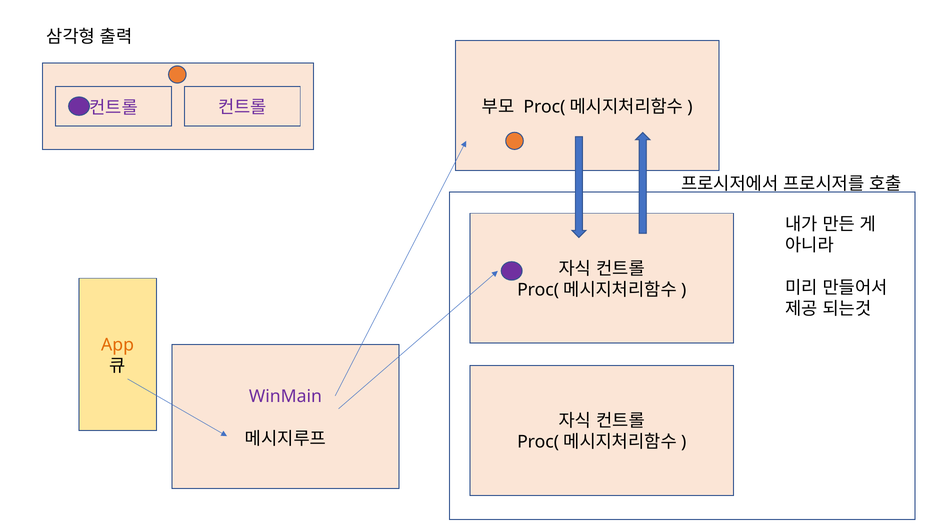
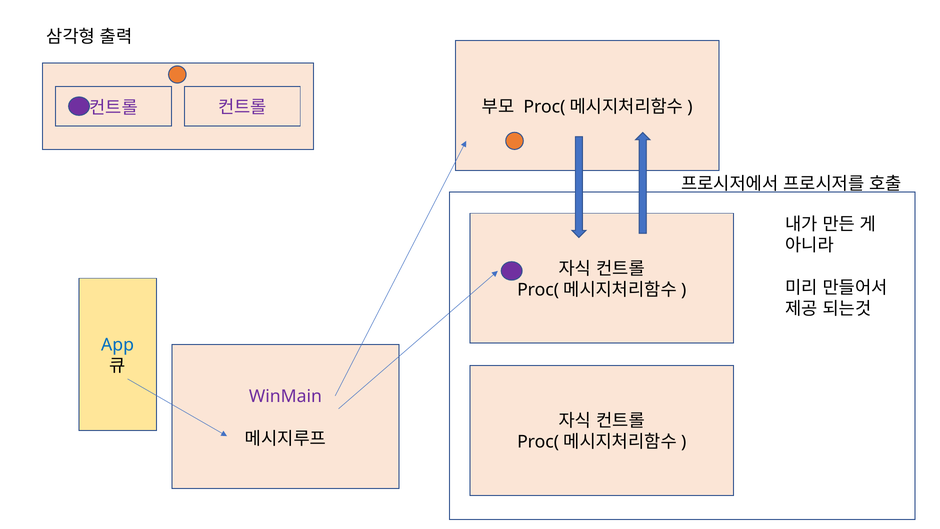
App colour: orange -> blue (118, 345)
